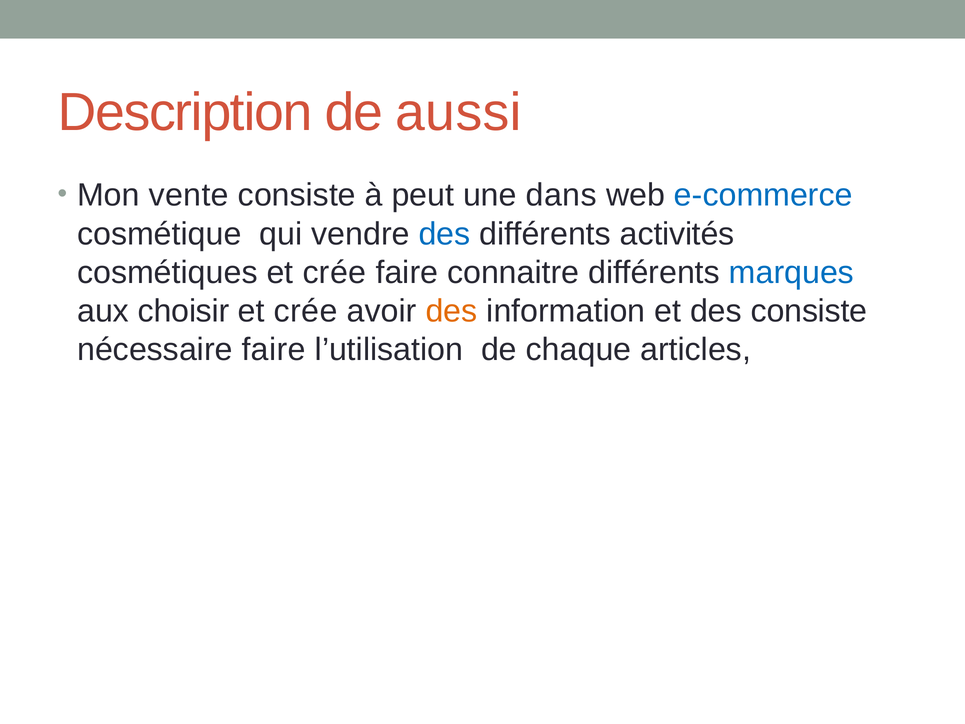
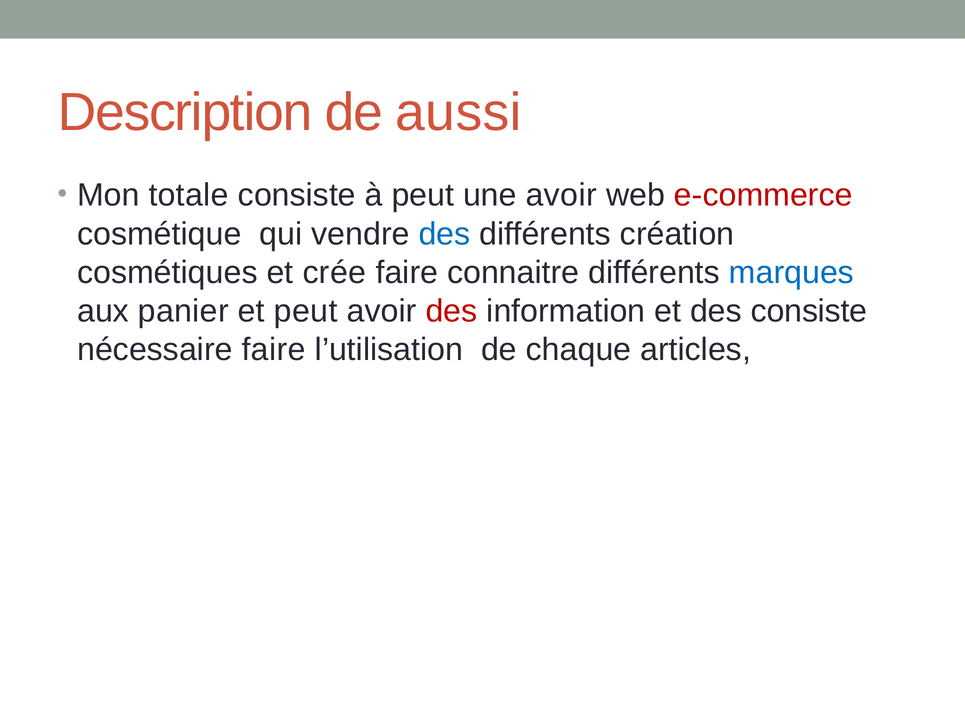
vente: vente -> totale (189, 195)
une dans: dans -> avoir (561, 195)
e-commerce colour: blue -> red (763, 195)
activités: activités -> création (677, 234)
choisir: choisir -> panier (183, 311)
crée: crée -> peut (306, 311)
des colour: orange -> red (452, 311)
